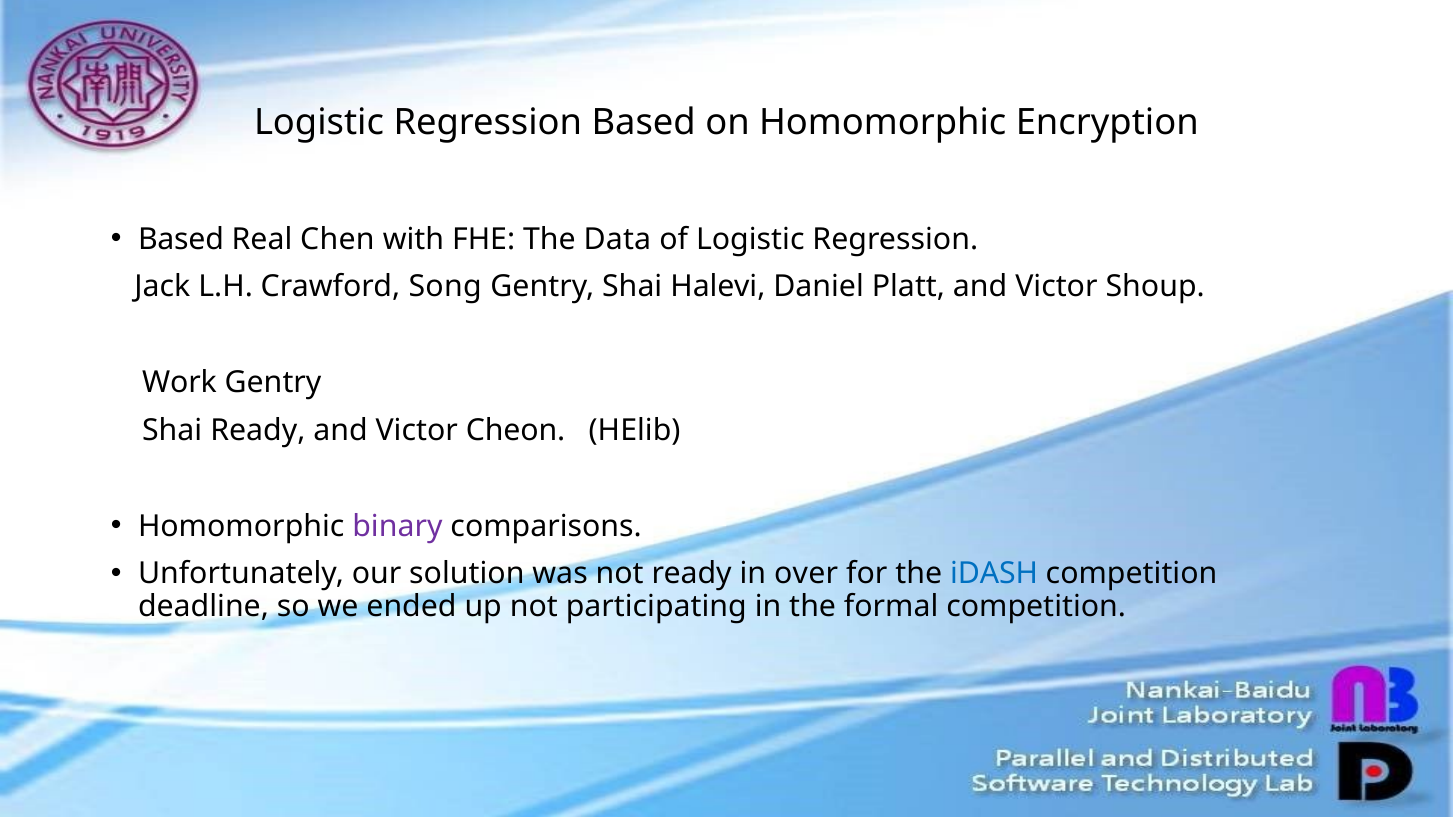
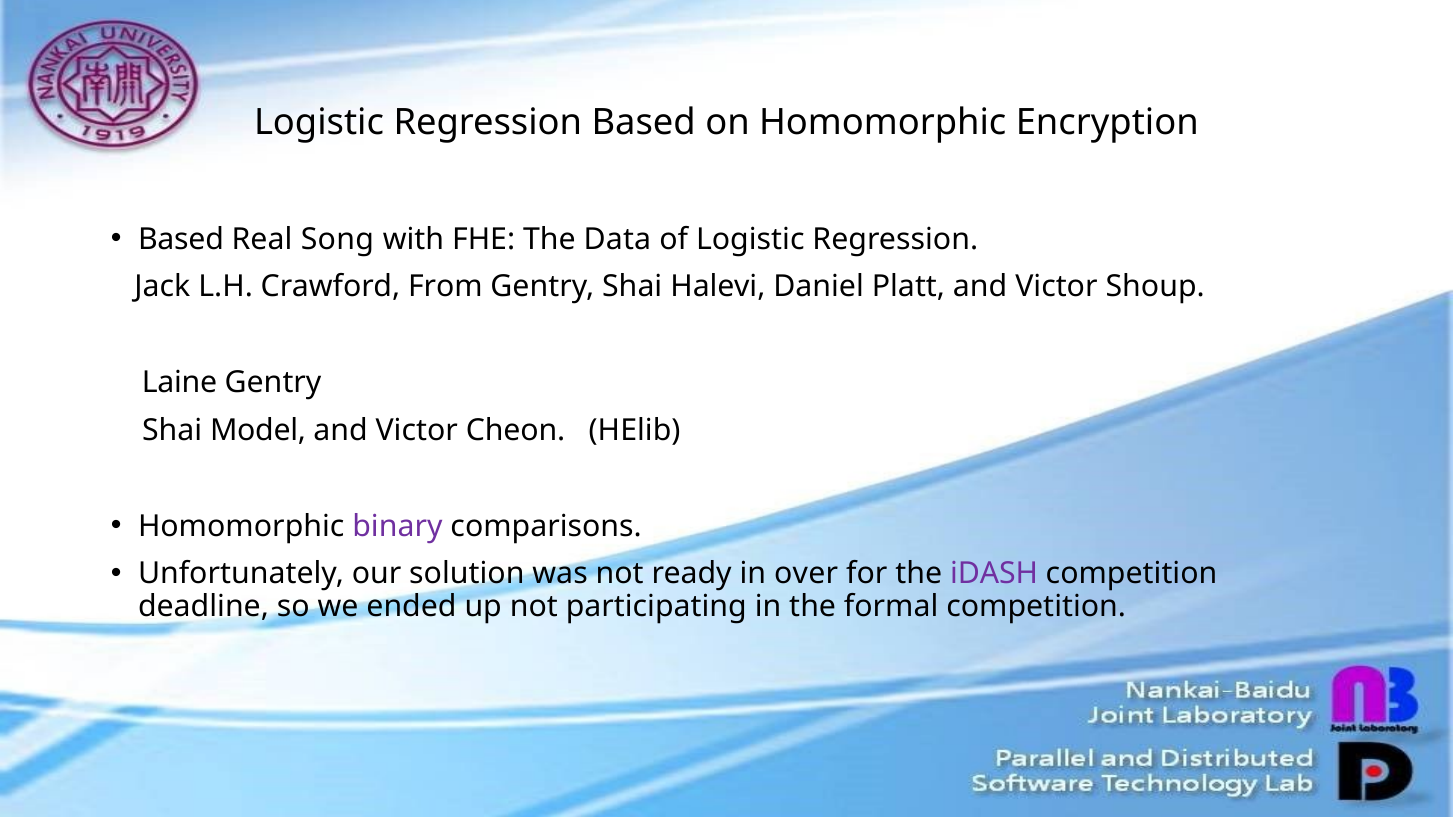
Chen: Chen -> Song (337, 239)
Song: Song -> From (445, 287)
Work: Work -> Laine (180, 383)
Shai Ready: Ready -> Model (258, 431)
iDASH colour: blue -> purple (994, 574)
